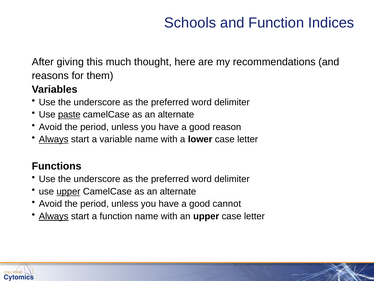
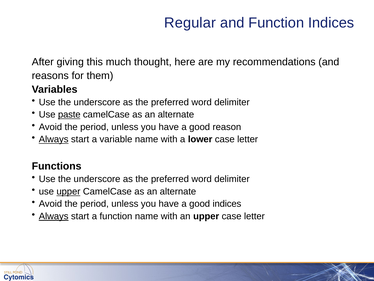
Schools: Schools -> Regular (190, 23)
good cannot: cannot -> indices (227, 204)
